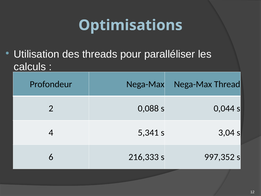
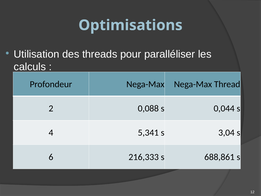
997,352: 997,352 -> 688,861 (219, 157)
